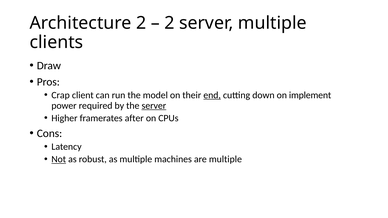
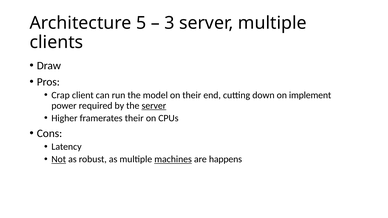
Architecture 2: 2 -> 5 (141, 23)
2: 2 -> 3 (169, 23)
end underline: present -> none (212, 95)
framerates after: after -> their (134, 118)
machines underline: none -> present (173, 159)
are multiple: multiple -> happens (225, 159)
